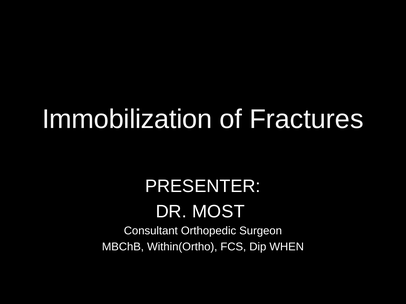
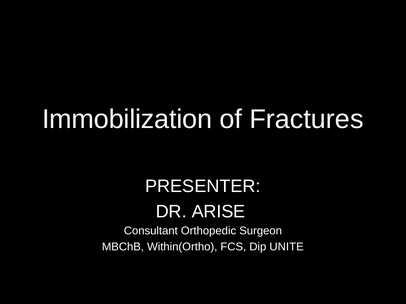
MOST: MOST -> ARISE (219, 212)
WHEN: WHEN -> UNITE (287, 247)
